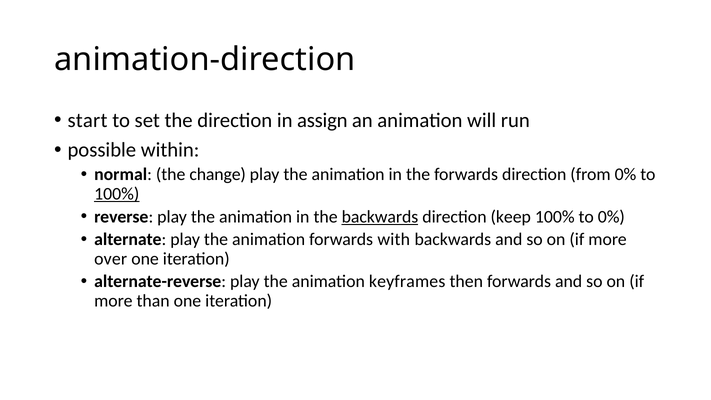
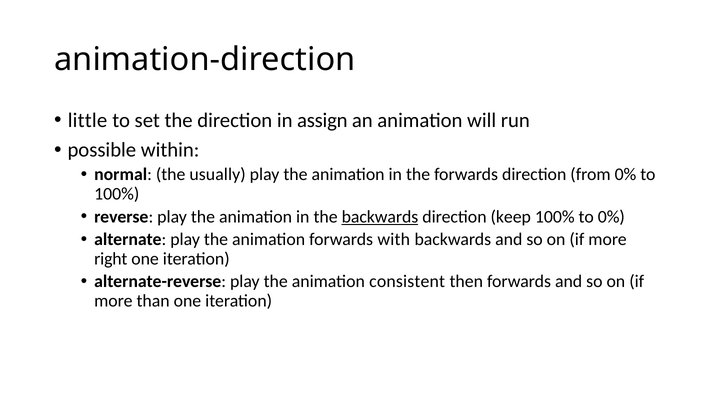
start: start -> little (88, 120)
change: change -> usually (218, 175)
100% underline: present -> none (117, 194)
over: over -> right (111, 259)
keyframes: keyframes -> consistent (407, 282)
